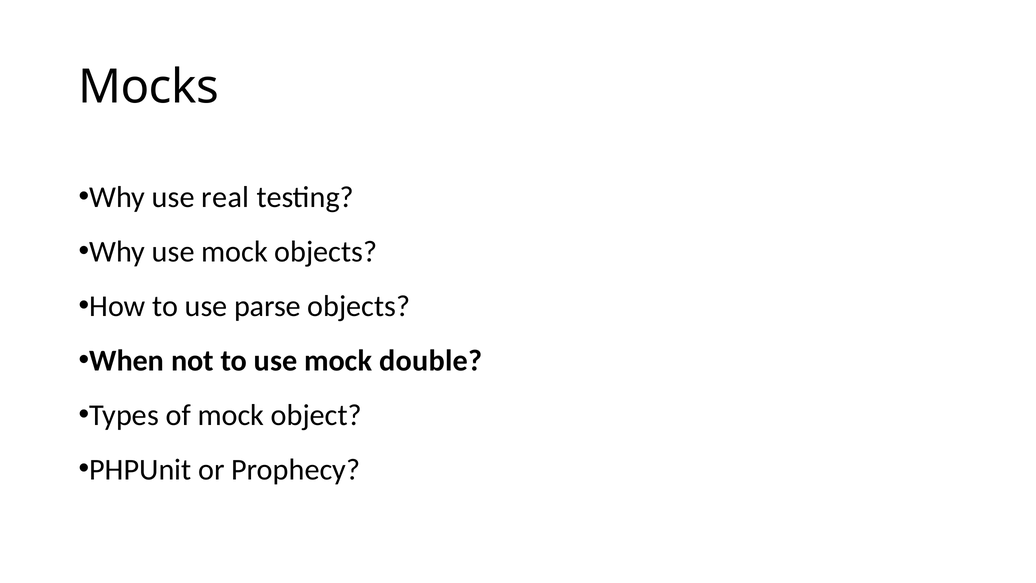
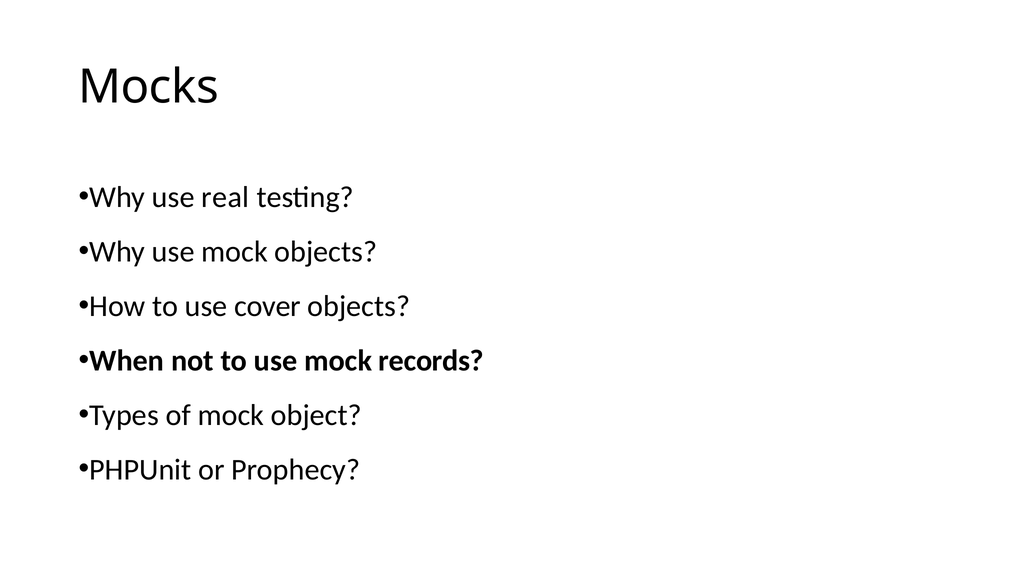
parse: parse -> cover (268, 306)
double: double -> records (431, 361)
